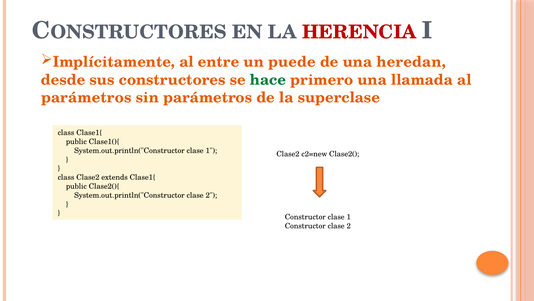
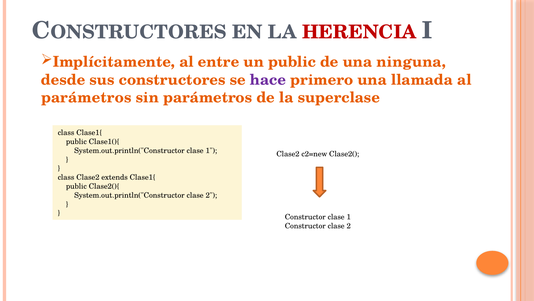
un puede: puede -> public (292, 62)
heredan: heredan -> ninguna (411, 62)
hace colour: green -> purple (268, 80)
